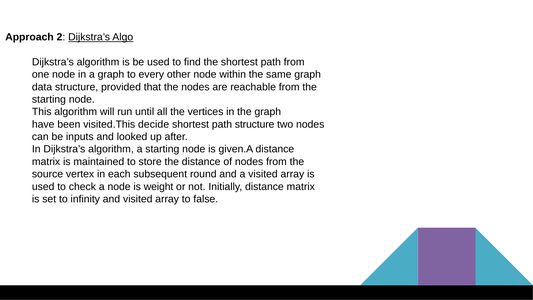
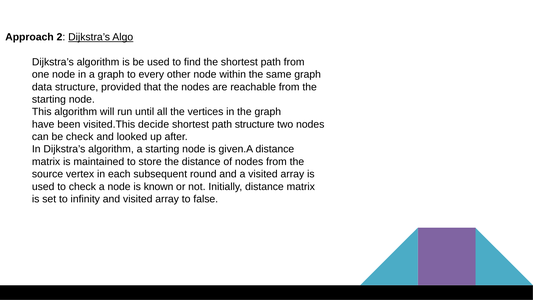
be inputs: inputs -> check (80, 137)
weight: weight -> known (159, 186)
